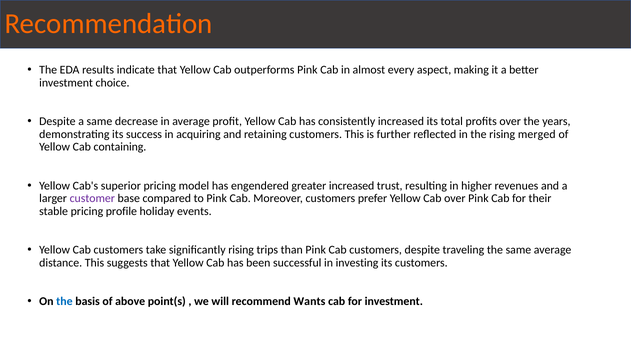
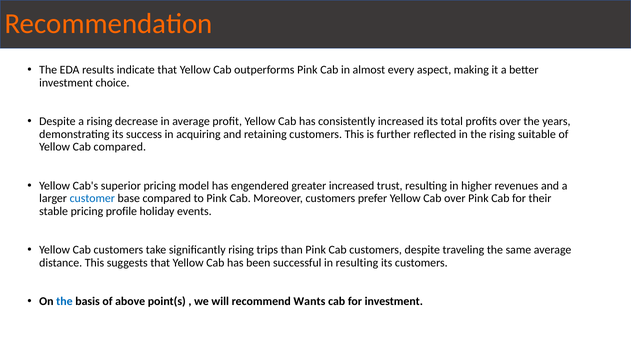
a same: same -> rising (99, 121)
merged: merged -> suitable (537, 134)
Cab containing: containing -> compared (120, 147)
customer colour: purple -> blue (92, 198)
in investing: investing -> resulting (357, 263)
